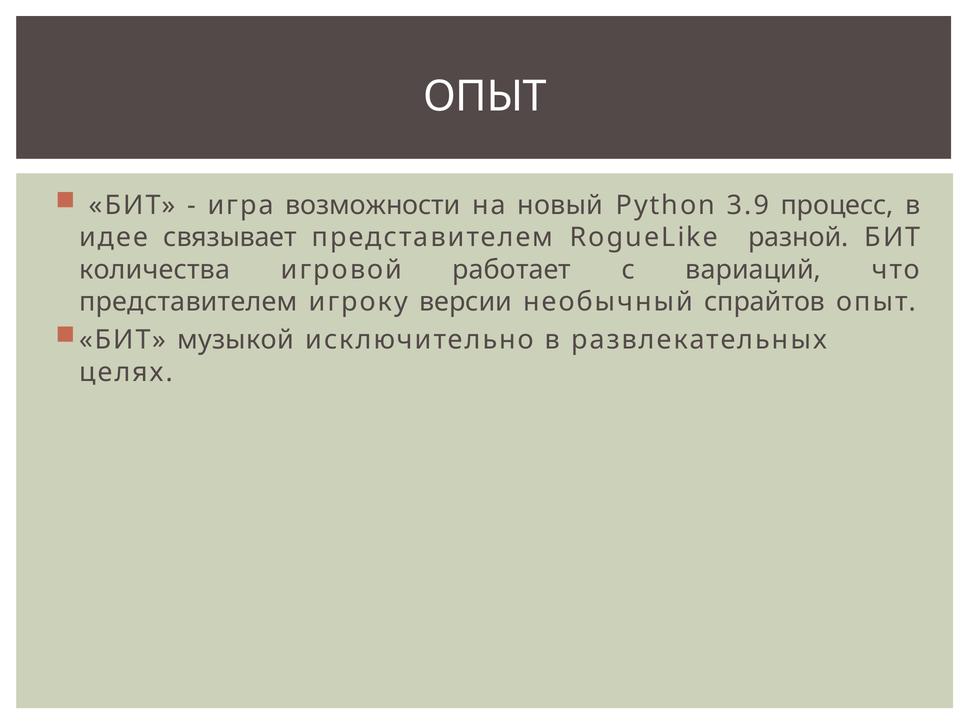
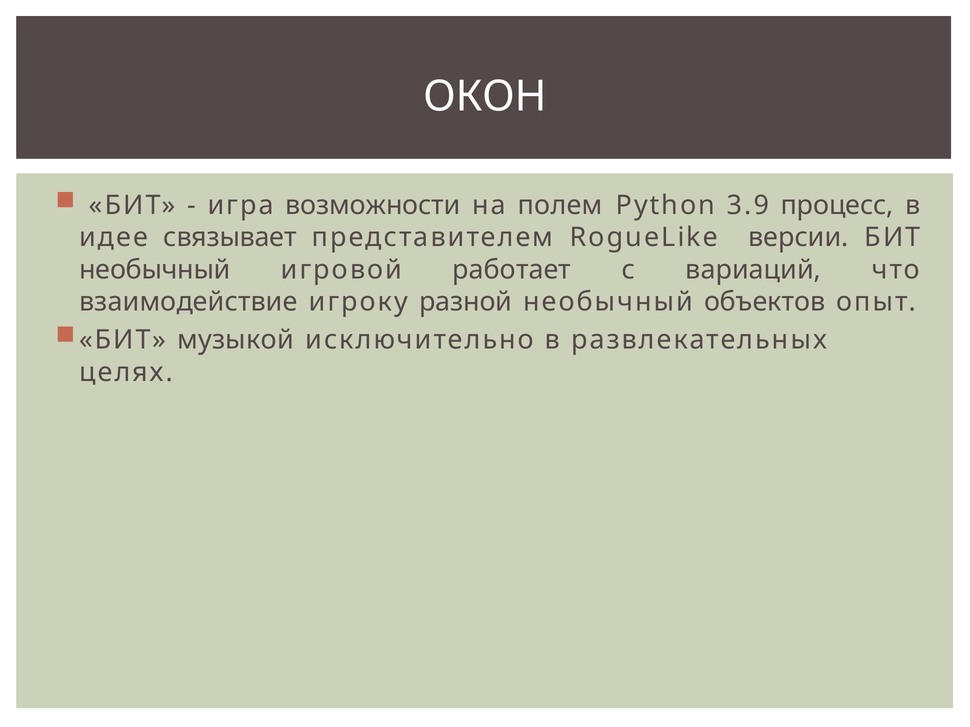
ОПЫТ: ОПЫТ -> ОКОН (485, 97)
новый: новый -> полем (560, 205)
разной: разной -> версии (798, 238)
количества: количества -> необычный (155, 270)
представителем: представителем -> взаимодействие (188, 302)
версии: версии -> разной (466, 302)
спрайтов: спрайтов -> объектов (765, 302)
